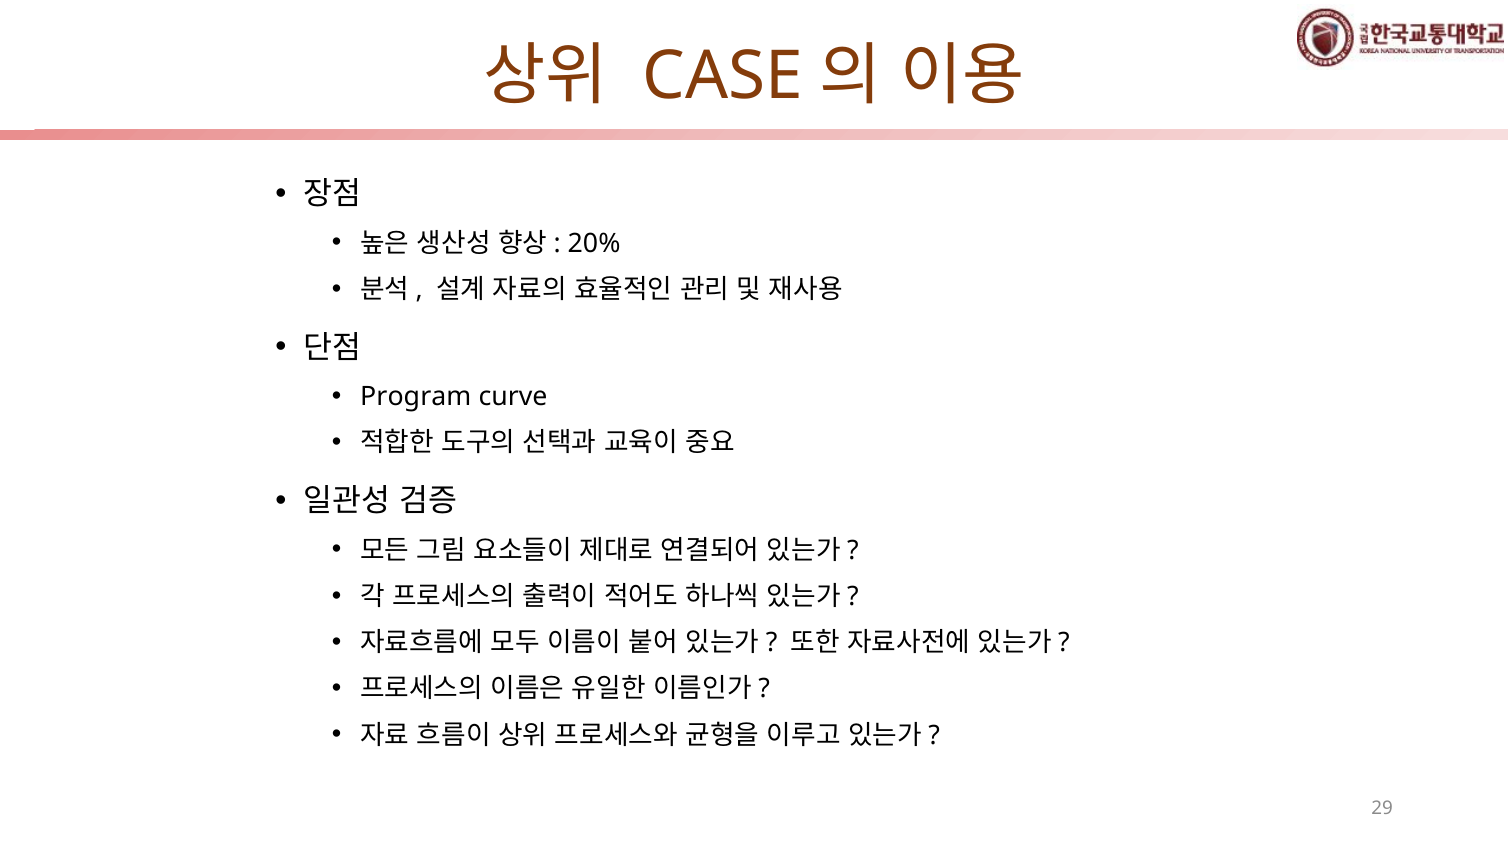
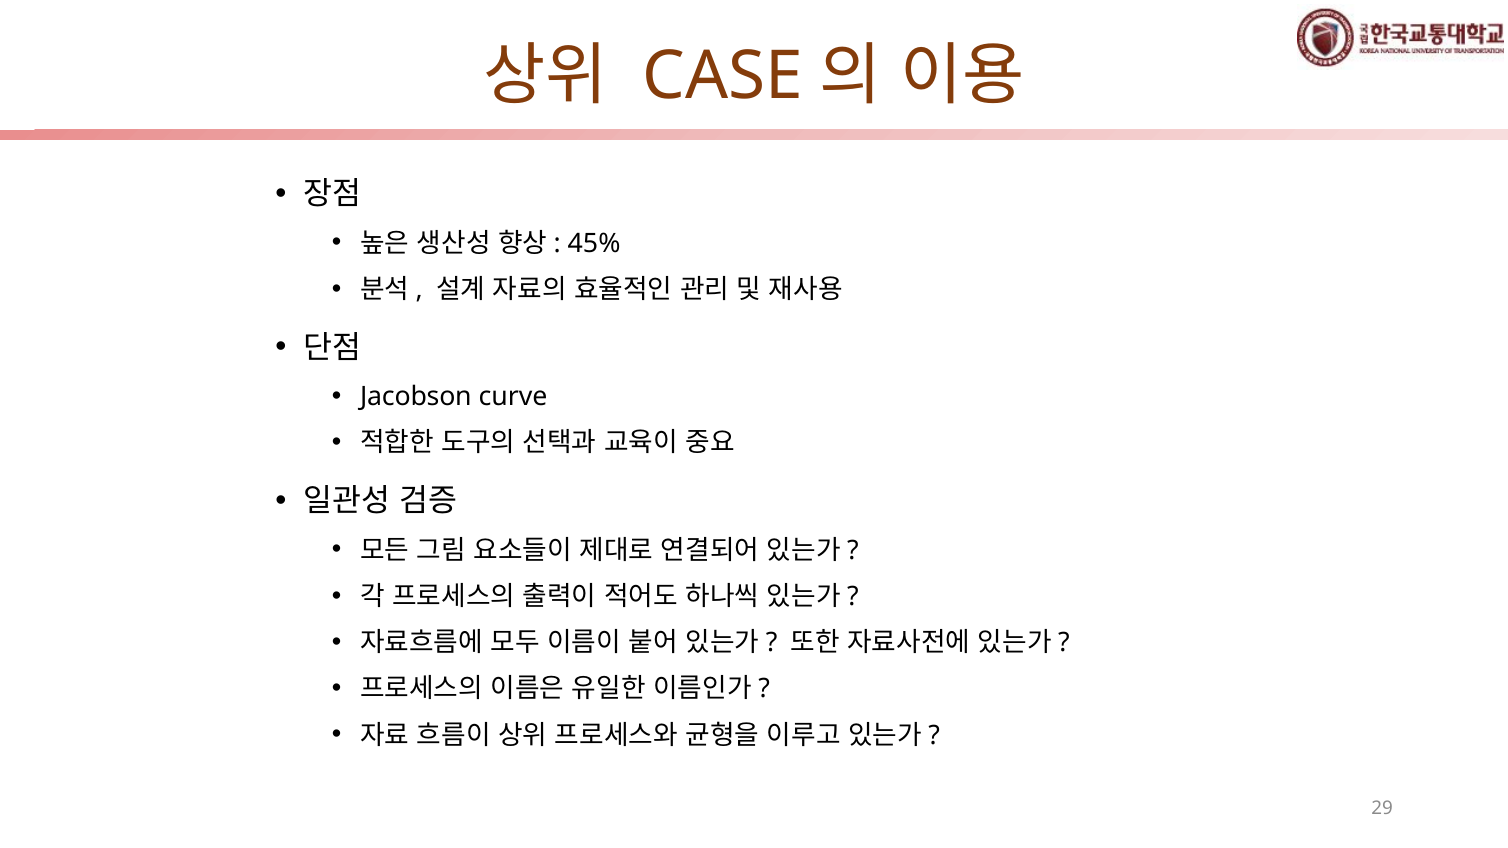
20%: 20% -> 45% (594, 243)
Program: Program -> Jacobson (416, 397)
